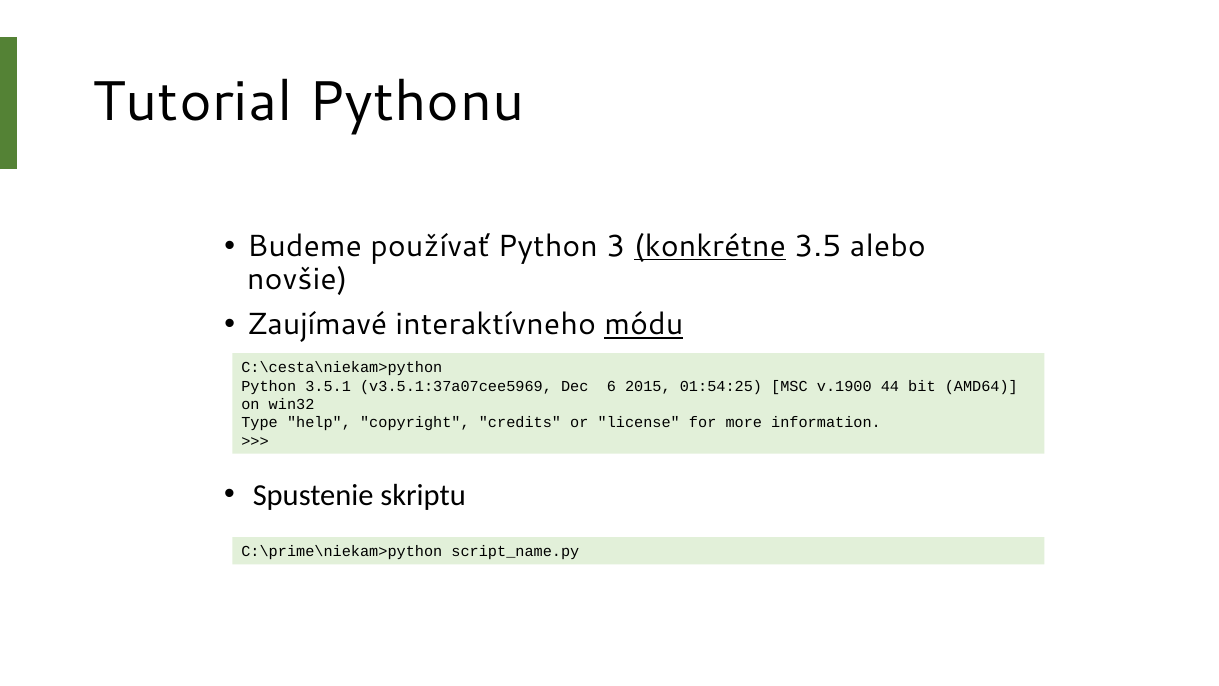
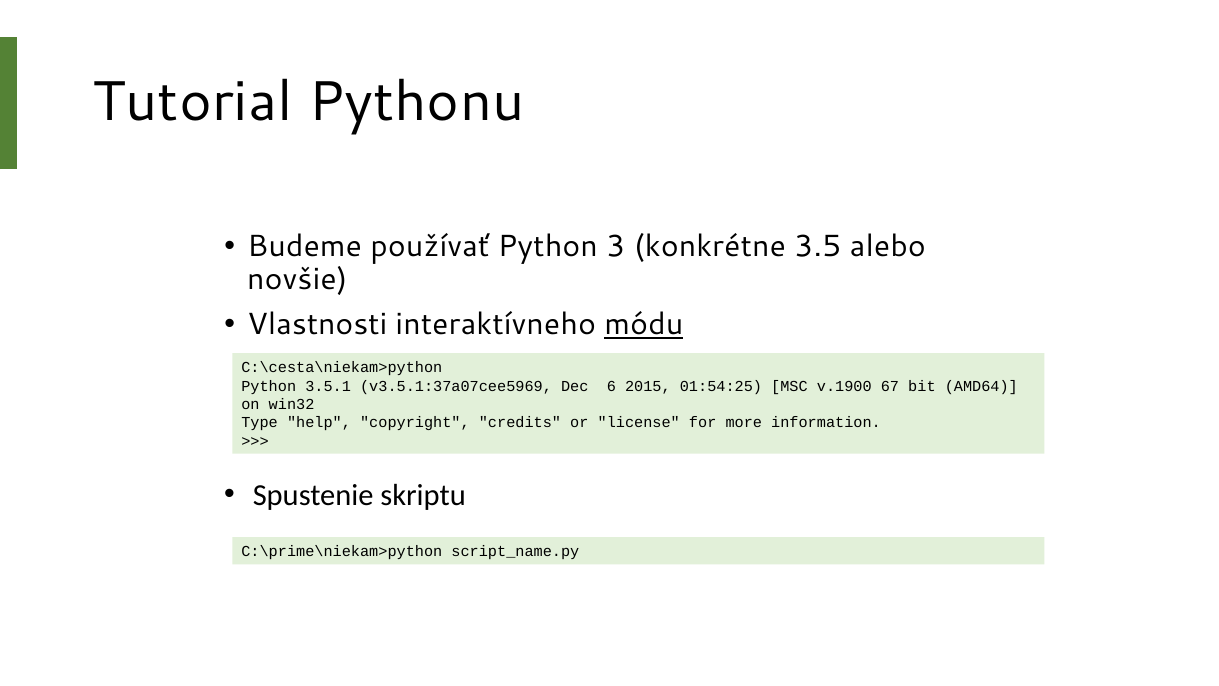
konkrétne underline: present -> none (710, 246)
Zaujímavé: Zaujímavé -> Vlastnosti (317, 325)
44: 44 -> 67 (890, 386)
